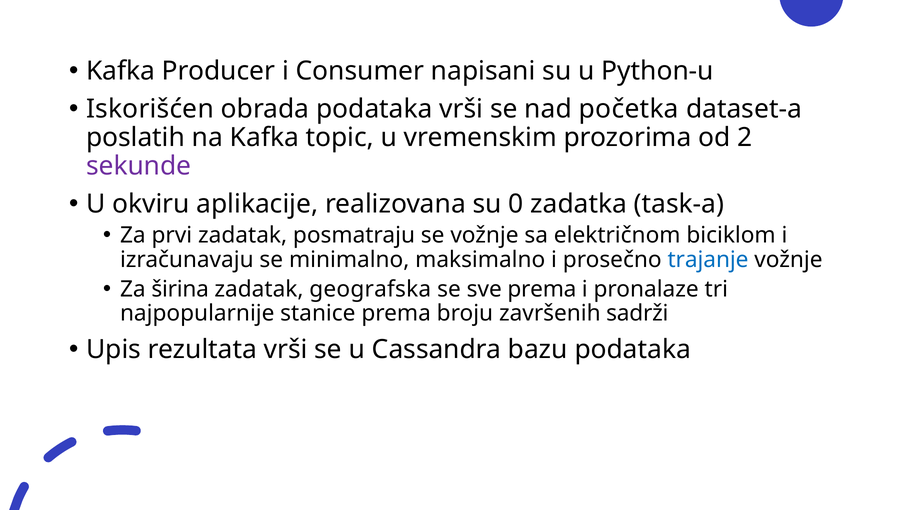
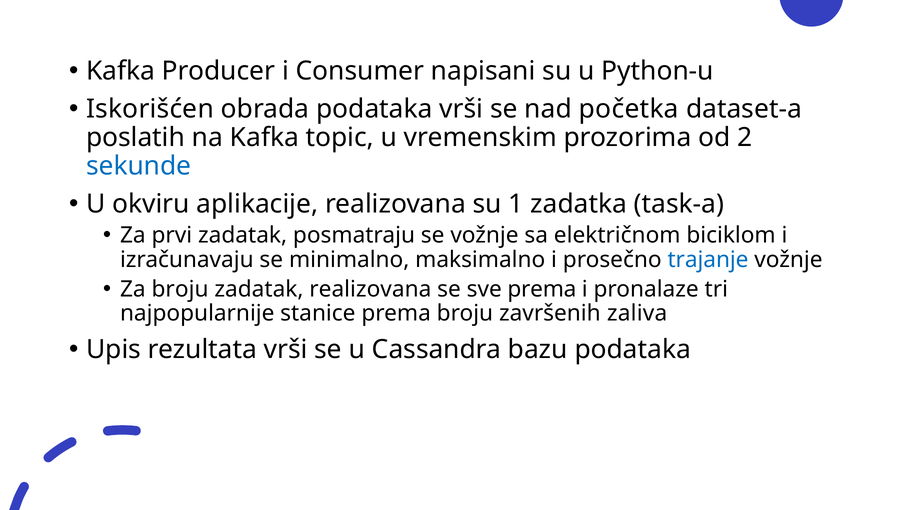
sekunde colour: purple -> blue (139, 166)
0: 0 -> 1 (516, 204)
Za širina: širina -> broju (180, 289)
zadatak geografska: geografska -> realizovana (370, 289)
sadrži: sadrži -> zaliva (637, 313)
